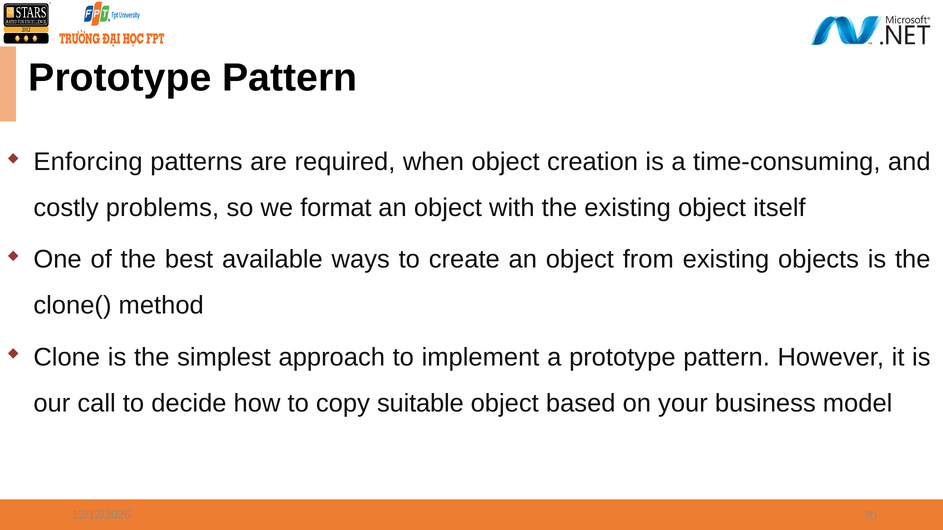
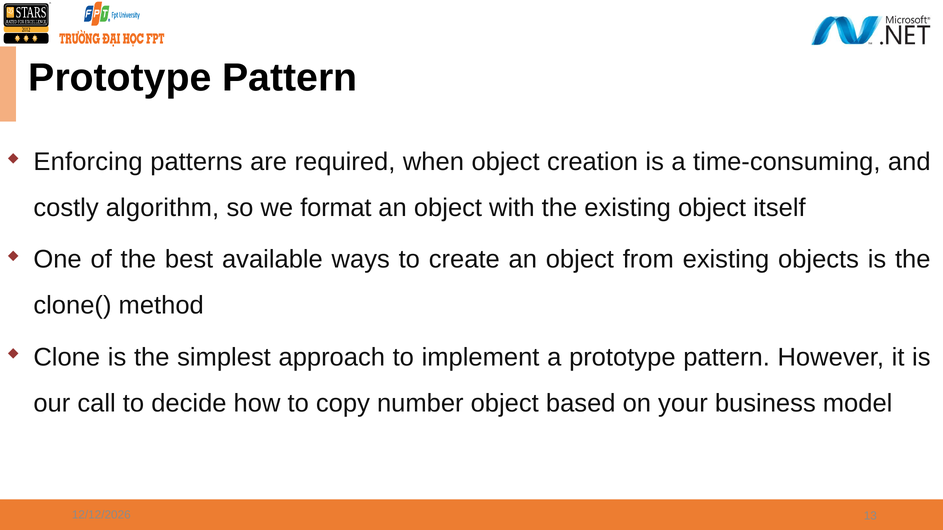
problems: problems -> algorithm (162, 208)
suitable: suitable -> number (420, 403)
70: 70 -> 13 (870, 516)
